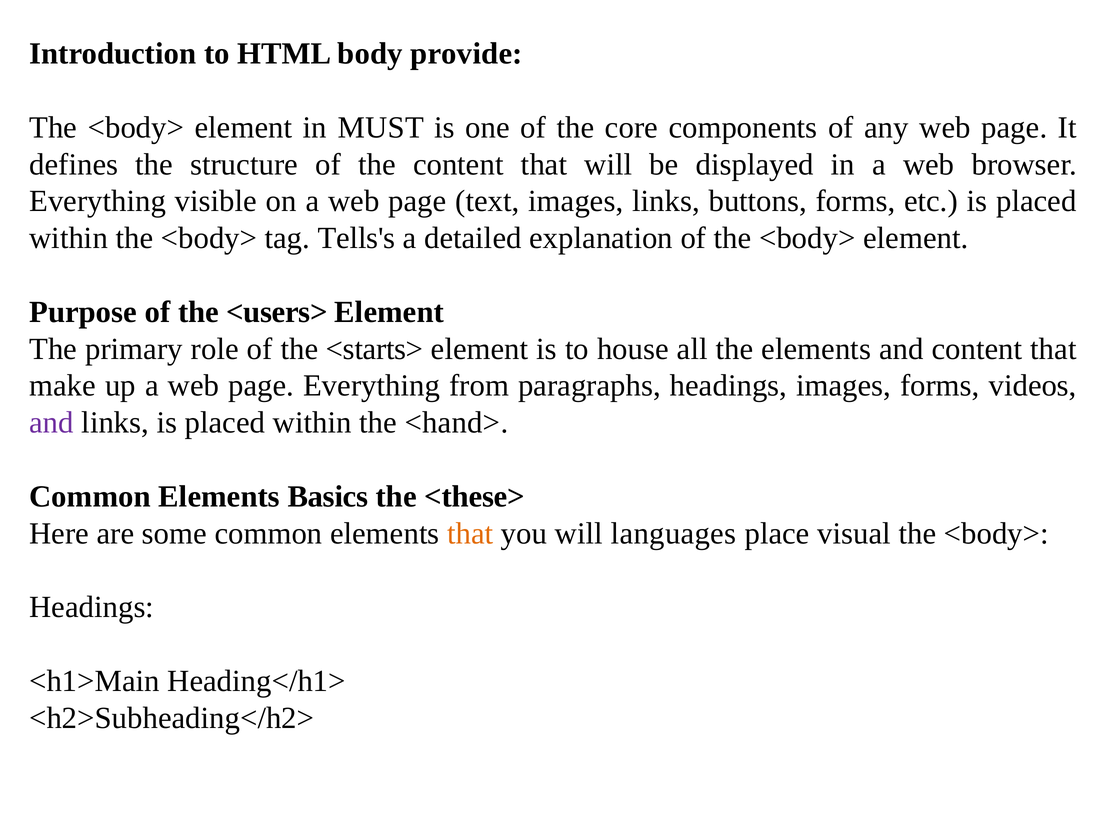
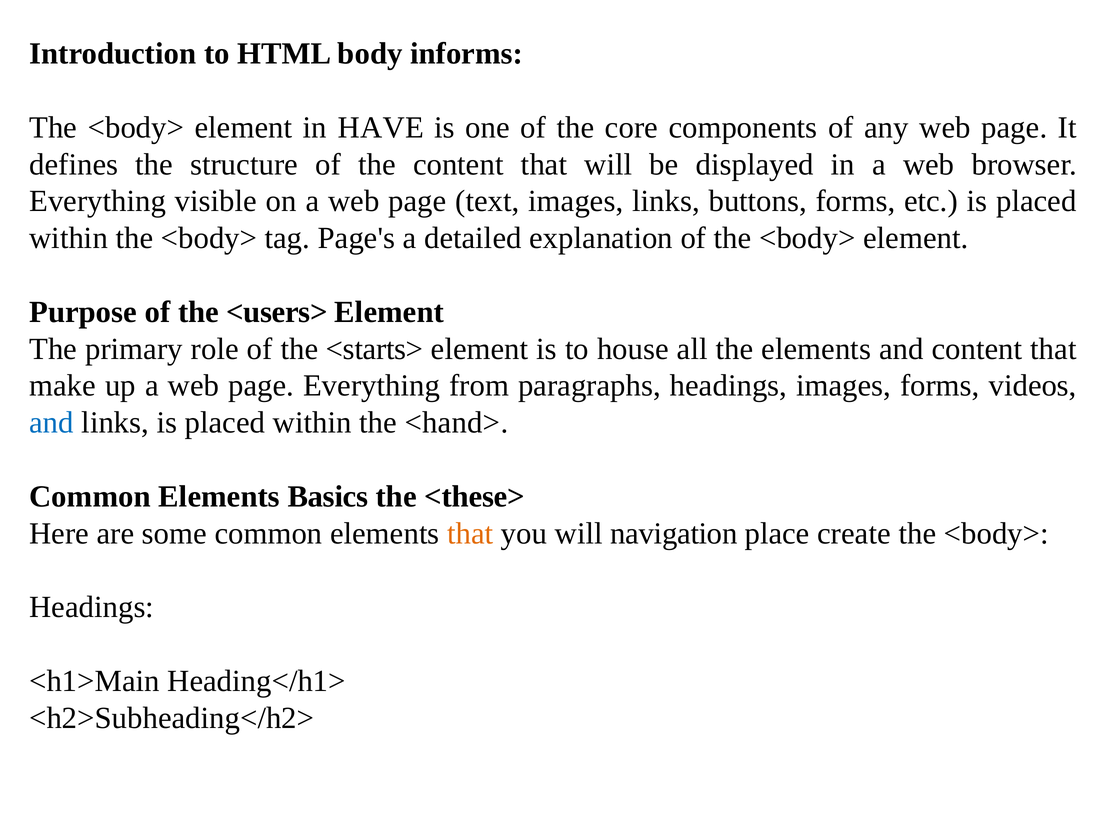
provide: provide -> informs (467, 54)
MUST: MUST -> HAVE (381, 128)
Tells's: Tells's -> Page's (356, 238)
and colour: purple -> blue (52, 423)
languages: languages -> navigation (674, 534)
visual: visual -> create (854, 534)
